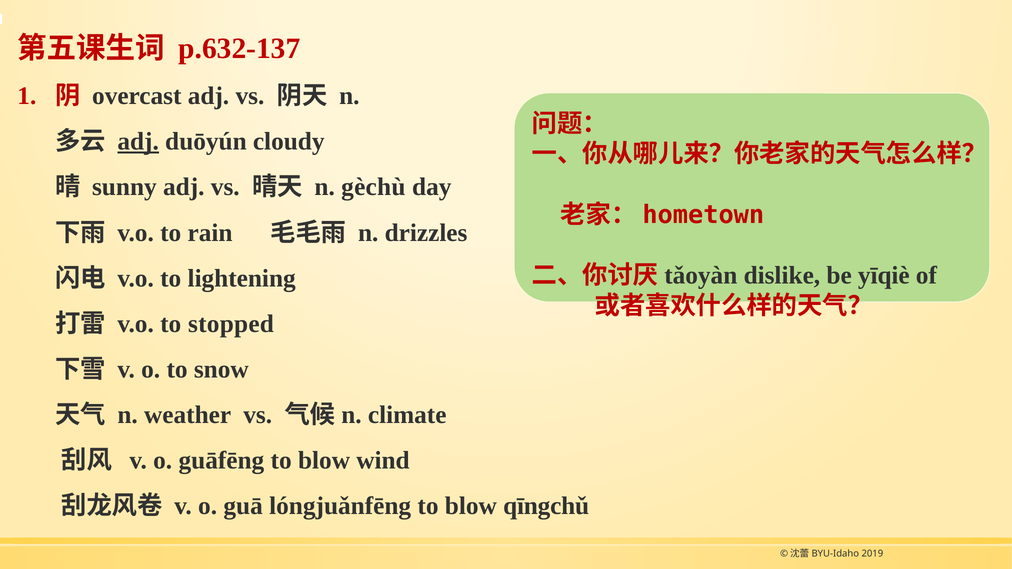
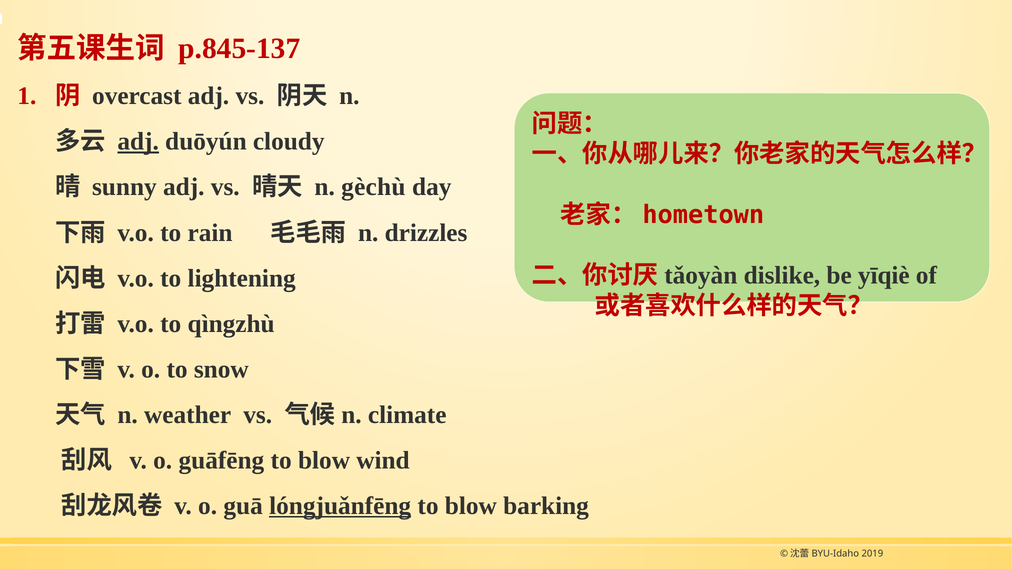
p.632-137: p.632-137 -> p.845-137 (239, 48)
stopped: stopped -> qìngzhù (231, 324)
lóngjuǎnfēng underline: none -> present (340, 506)
qīngchǔ: qīngchǔ -> barking (546, 506)
